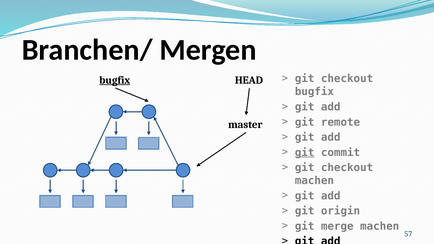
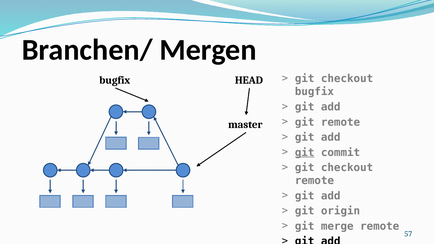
bugfix underline: present -> none (115, 80)
machen: machen -> remote (314, 181)
merge machen: machen -> remote (380, 226)
